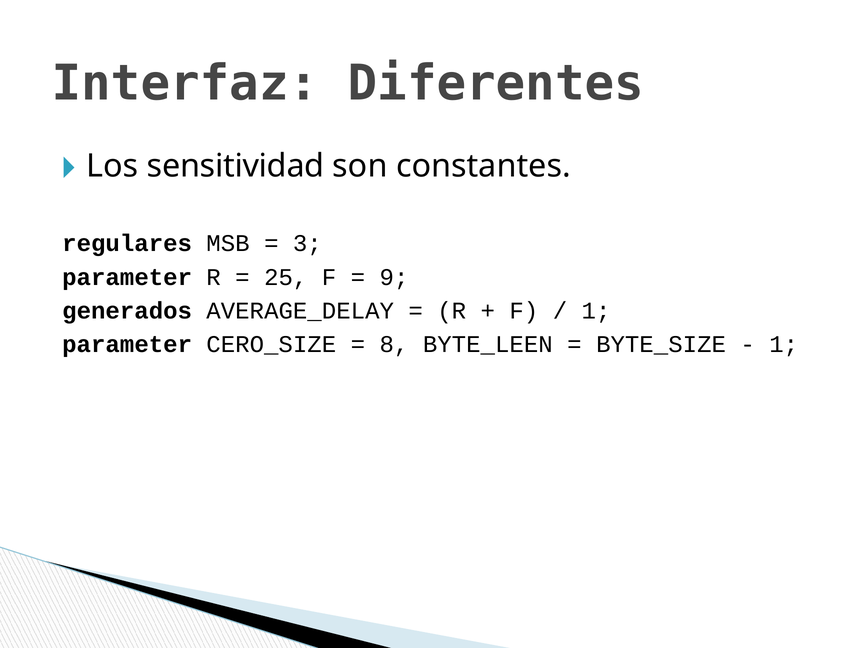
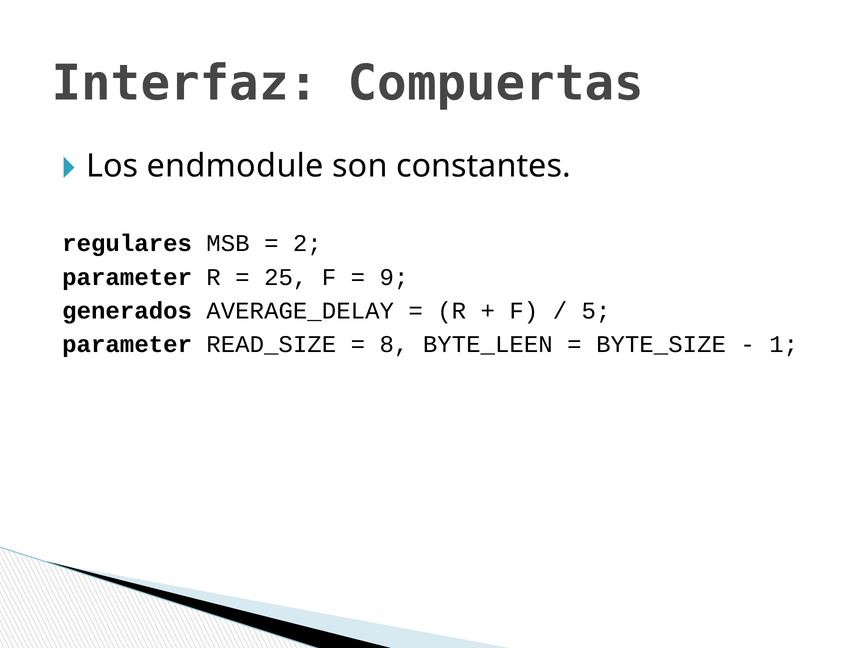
Diferentes: Diferentes -> Compuertas (496, 83)
sensitividad: sensitividad -> endmodule (235, 166)
3: 3 -> 2 (307, 243)
1: 1 -> 5 (596, 311)
CERO_SIZE: CERO_SIZE -> READ_SIZE (271, 344)
